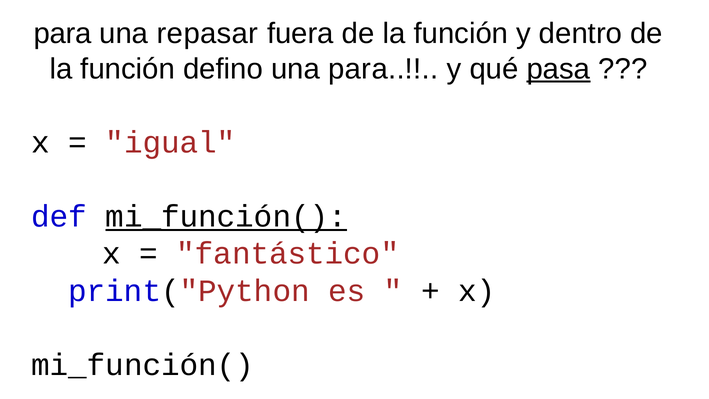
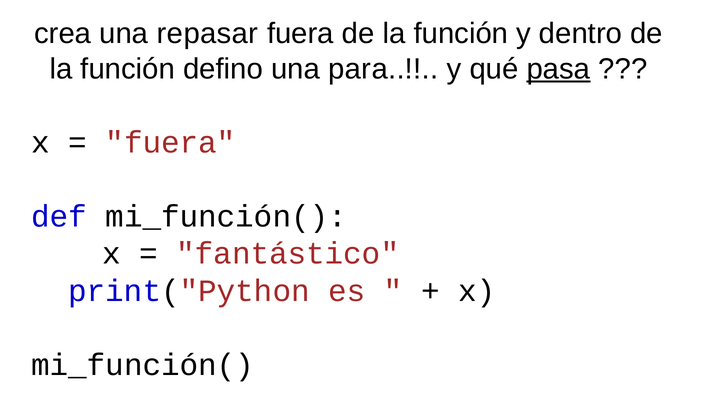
para: para -> crea (63, 34)
igual: igual -> fuera (170, 143)
mi_función( underline: present -> none (226, 216)
